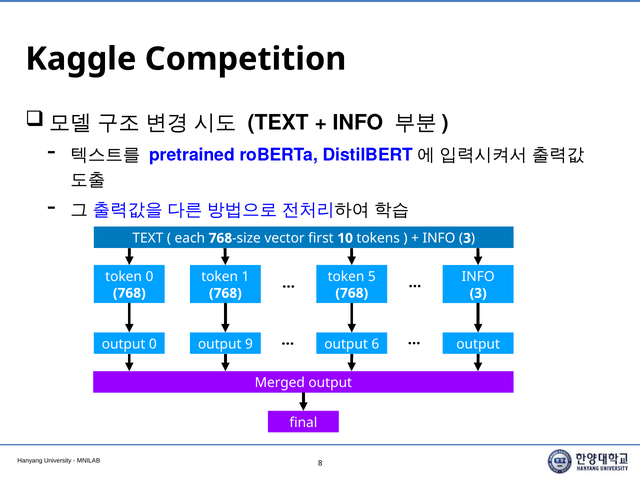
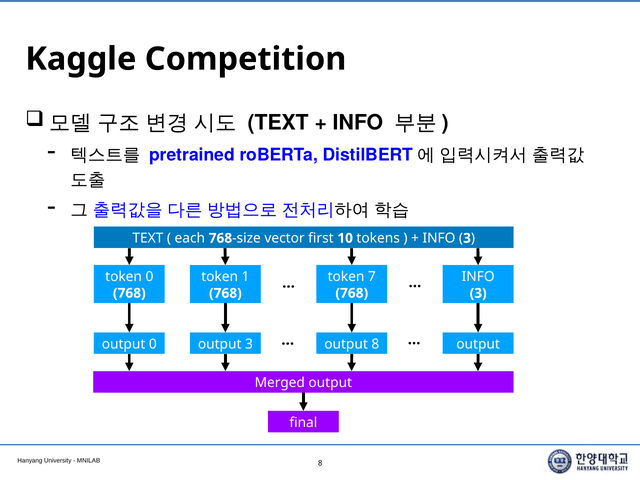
5: 5 -> 7 (372, 277)
output 9: 9 -> 3 (249, 344)
output 6: 6 -> 8 (375, 344)
